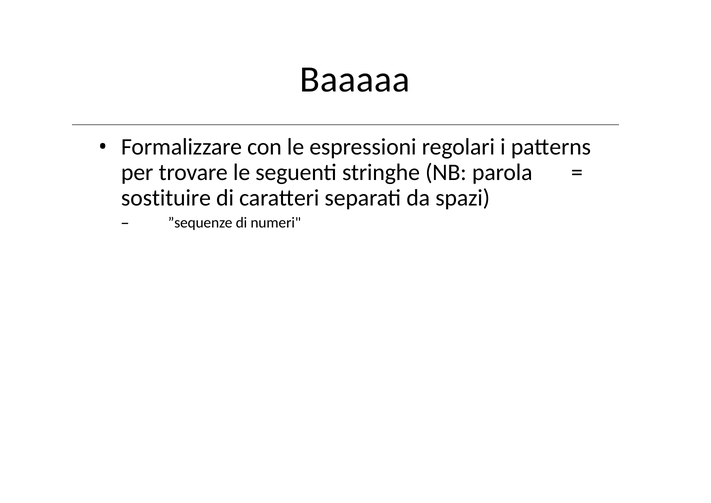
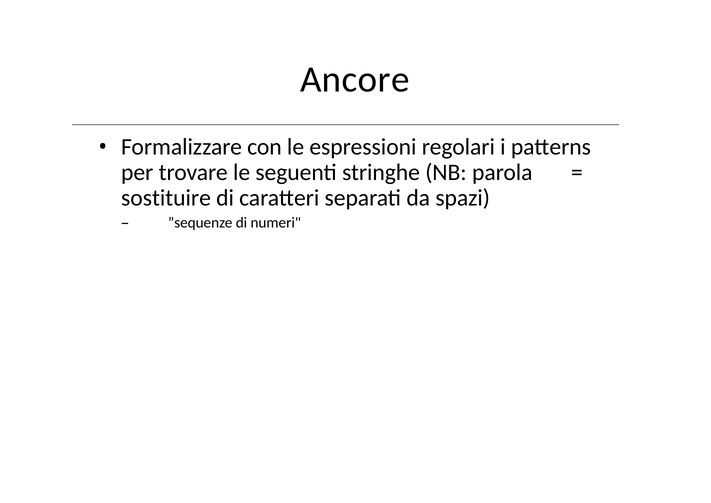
Baaaaa: Baaaaa -> Ancore (355, 80)
